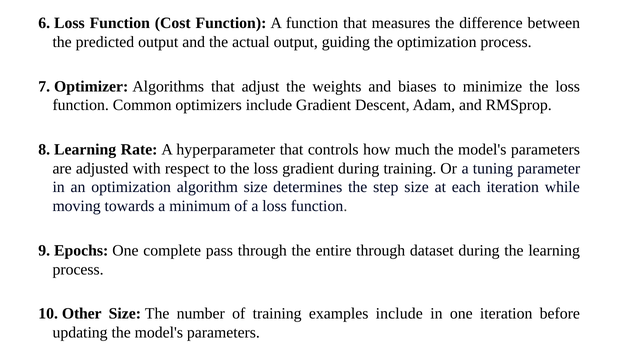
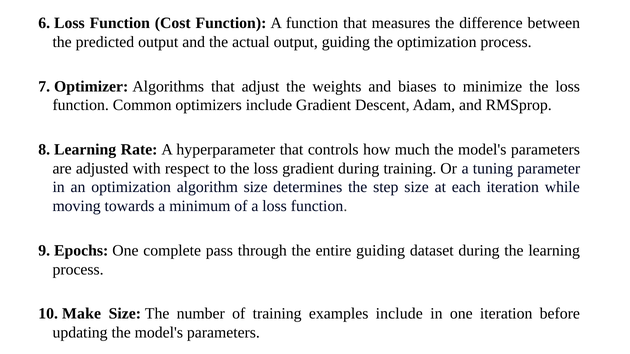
entire through: through -> guiding (381, 251)
Other: Other -> Make (82, 314)
